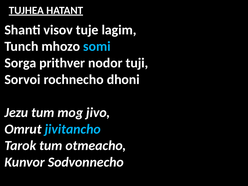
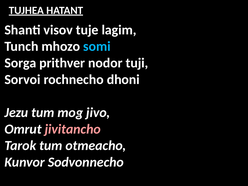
jivitancho colour: light blue -> pink (73, 129)
